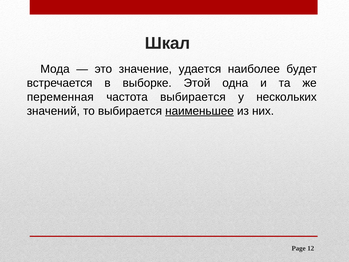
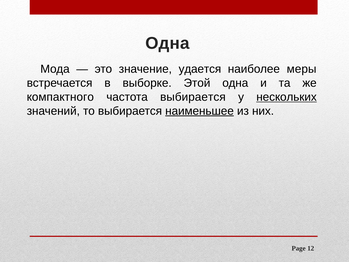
Шкал: Шкал -> Одна (167, 43)
будет: будет -> меры (302, 69)
переменная: переменная -> компактного (60, 97)
нескольких underline: none -> present (287, 97)
